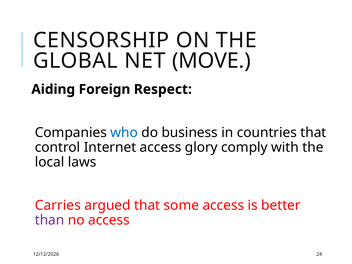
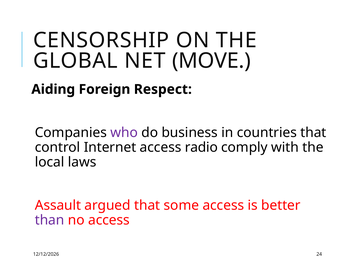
who colour: blue -> purple (124, 133)
glory: glory -> radio (201, 147)
Carries: Carries -> Assault (58, 205)
